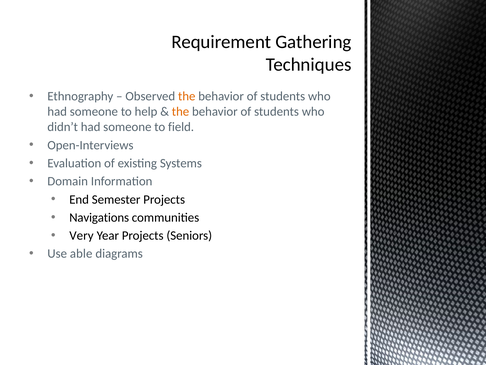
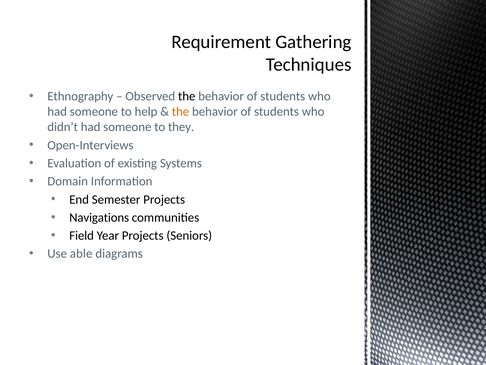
the colour: orange -> black (187, 96)
field: field -> they (181, 127)
Very: Very -> Field (82, 235)
